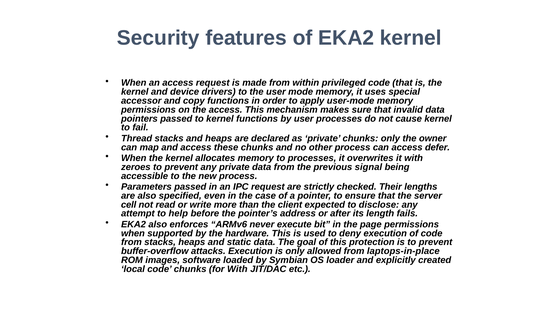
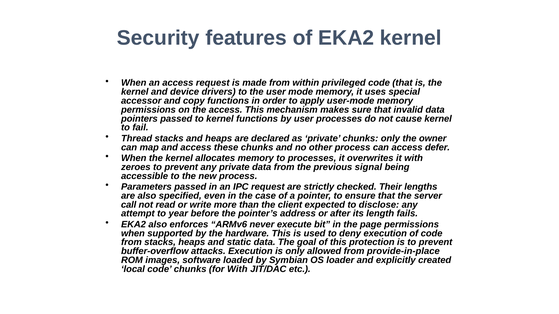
cell: cell -> call (129, 205)
help: help -> year (178, 214)
laptops-in-place: laptops-in-place -> provide-in-place (403, 251)
